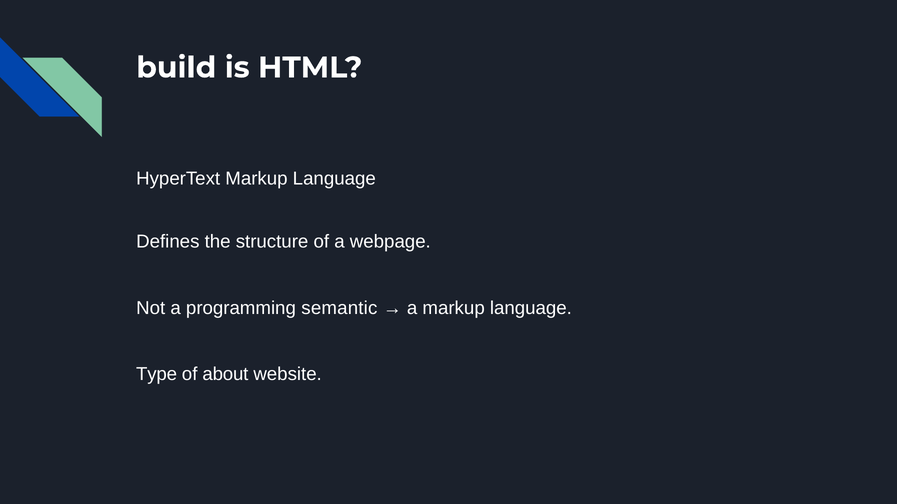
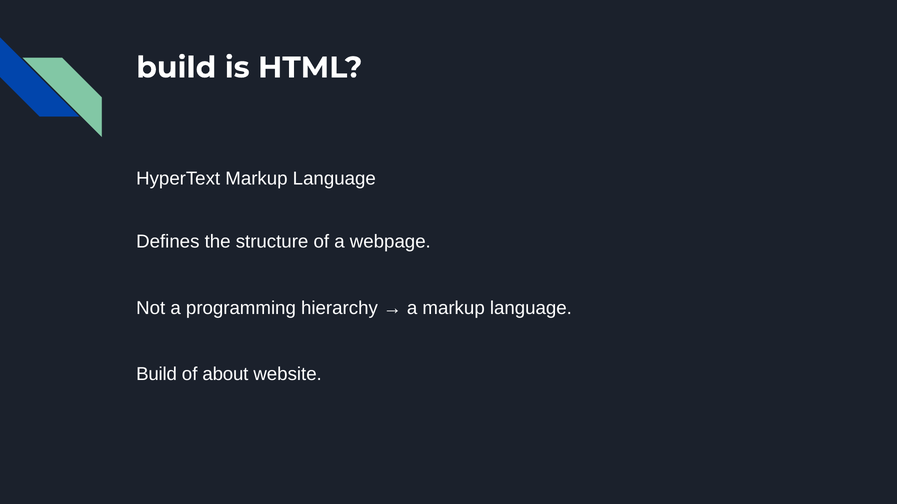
semantic: semantic -> hierarchy (339, 308)
Type: Type -> Build (157, 375)
